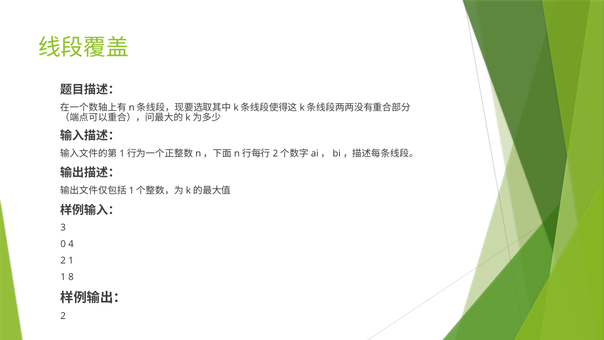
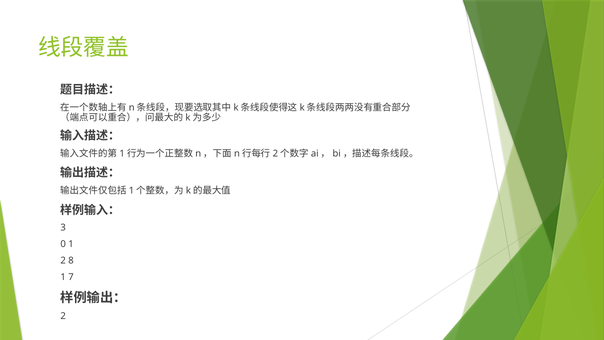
0 4: 4 -> 1 (71, 244)
2 1: 1 -> 8 (71, 261)
8: 8 -> 7 (71, 277)
